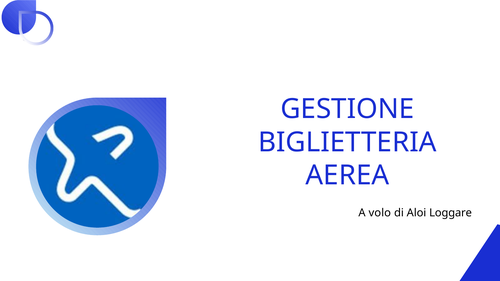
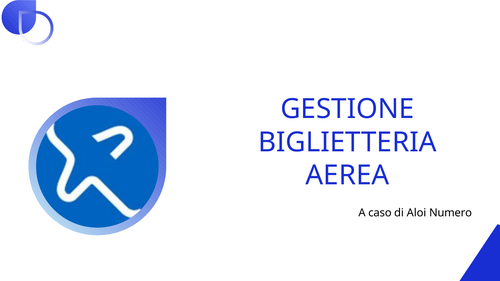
volo: volo -> caso (380, 213)
Loggare: Loggare -> Numero (451, 213)
